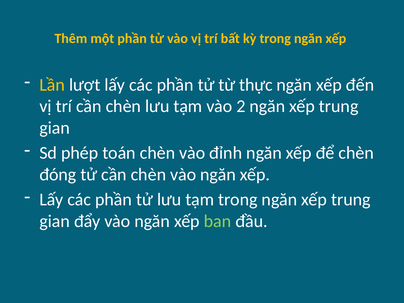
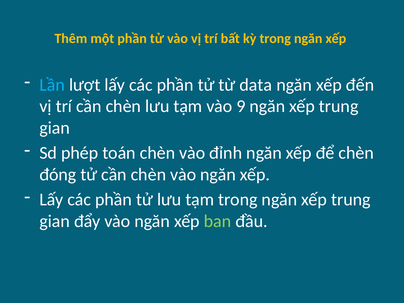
Lần colour: yellow -> light blue (52, 85)
thực: thực -> data (256, 85)
2: 2 -> 9 (241, 106)
